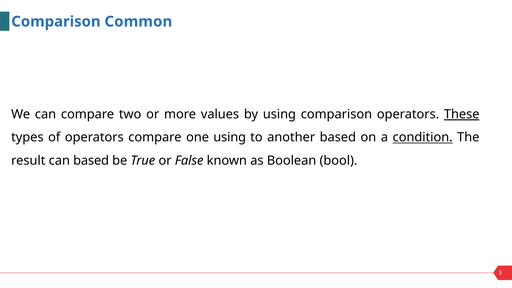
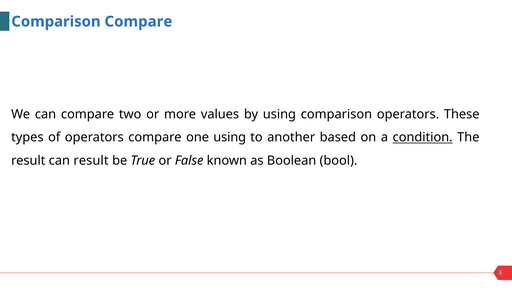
Comparison Common: Common -> Compare (138, 22)
These underline: present -> none (462, 114)
can based: based -> result (91, 160)
